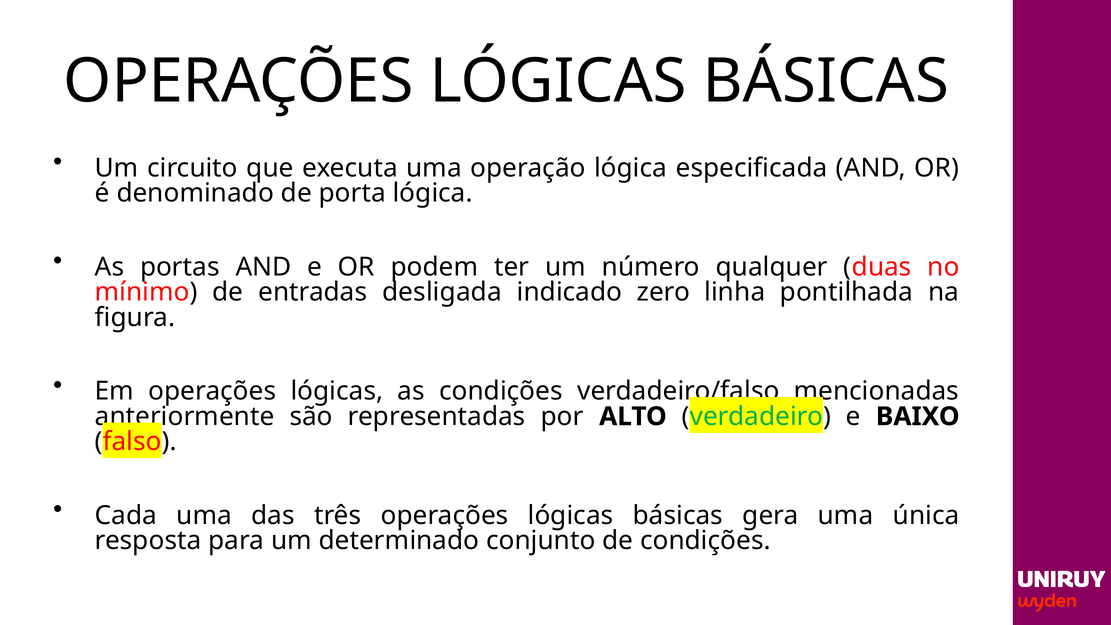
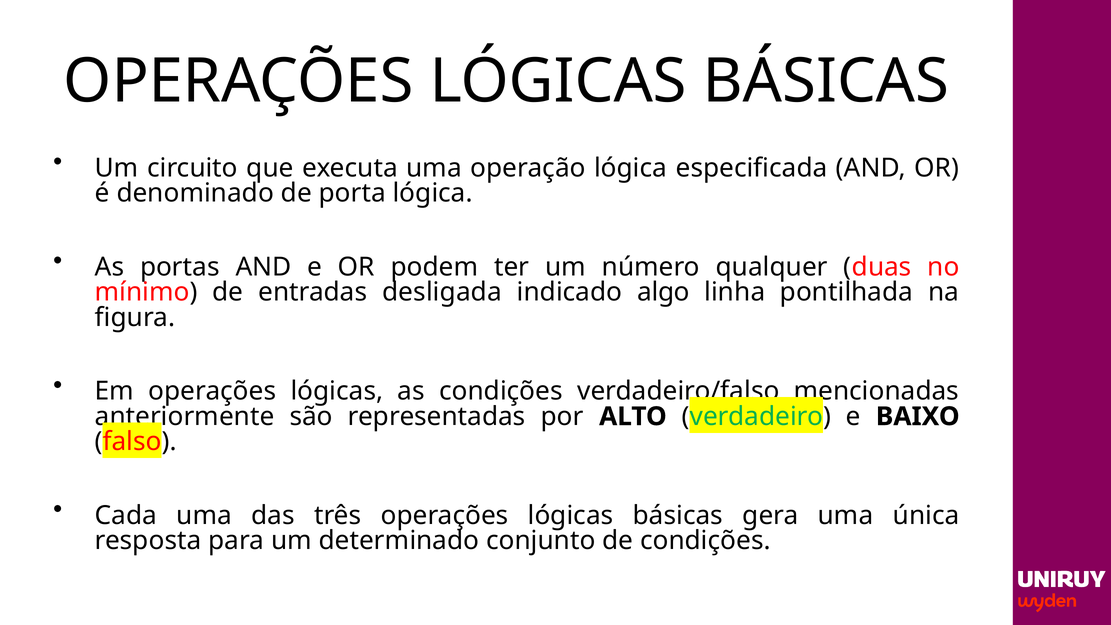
zero: zero -> algo (663, 292)
